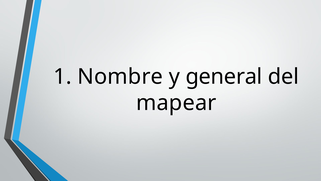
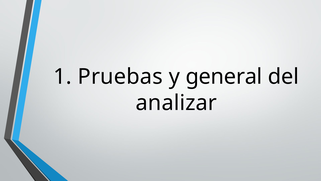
Nombre: Nombre -> Pruebas (120, 77)
mapear: mapear -> analizar (176, 103)
